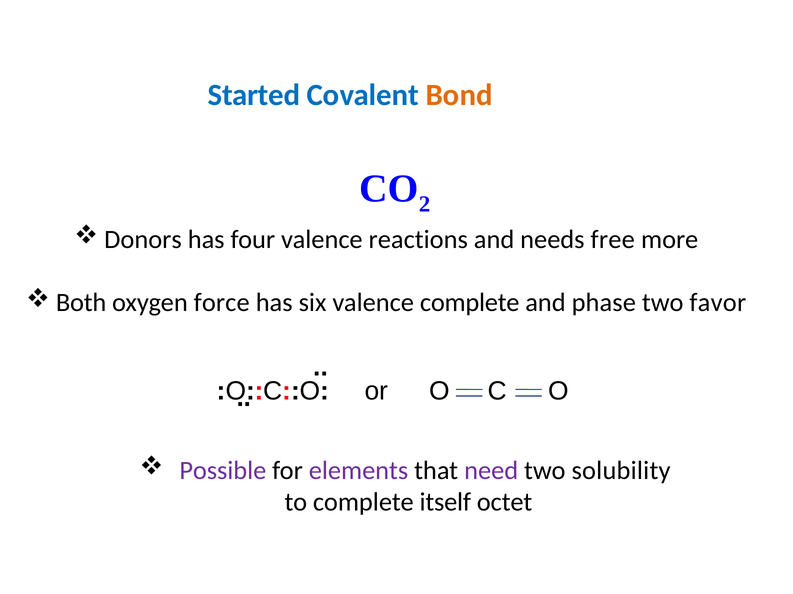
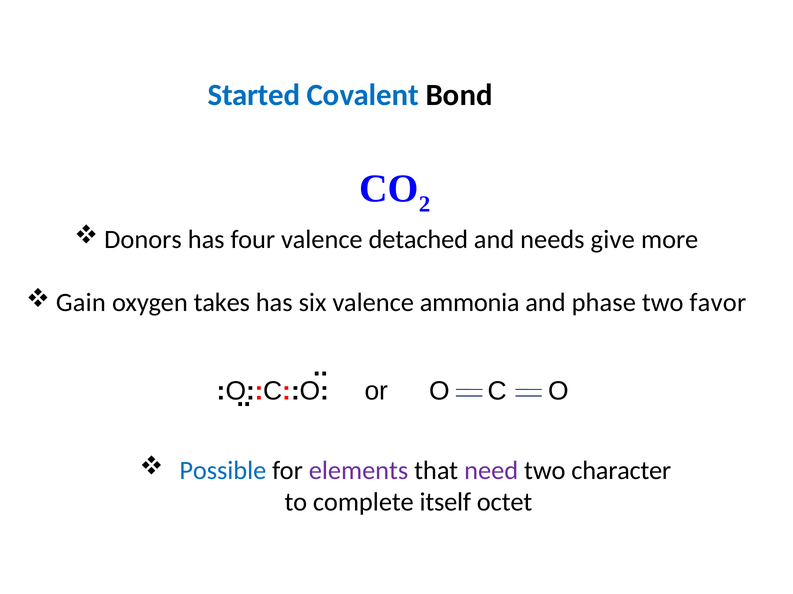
Bond colour: orange -> black (459, 95)
reactions: reactions -> detached (418, 240)
free: free -> give (613, 240)
Both: Both -> Gain (81, 303)
force: force -> takes (222, 303)
valence complete: complete -> ammonia (470, 303)
Possible colour: purple -> blue (223, 471)
solubility: solubility -> character (621, 471)
